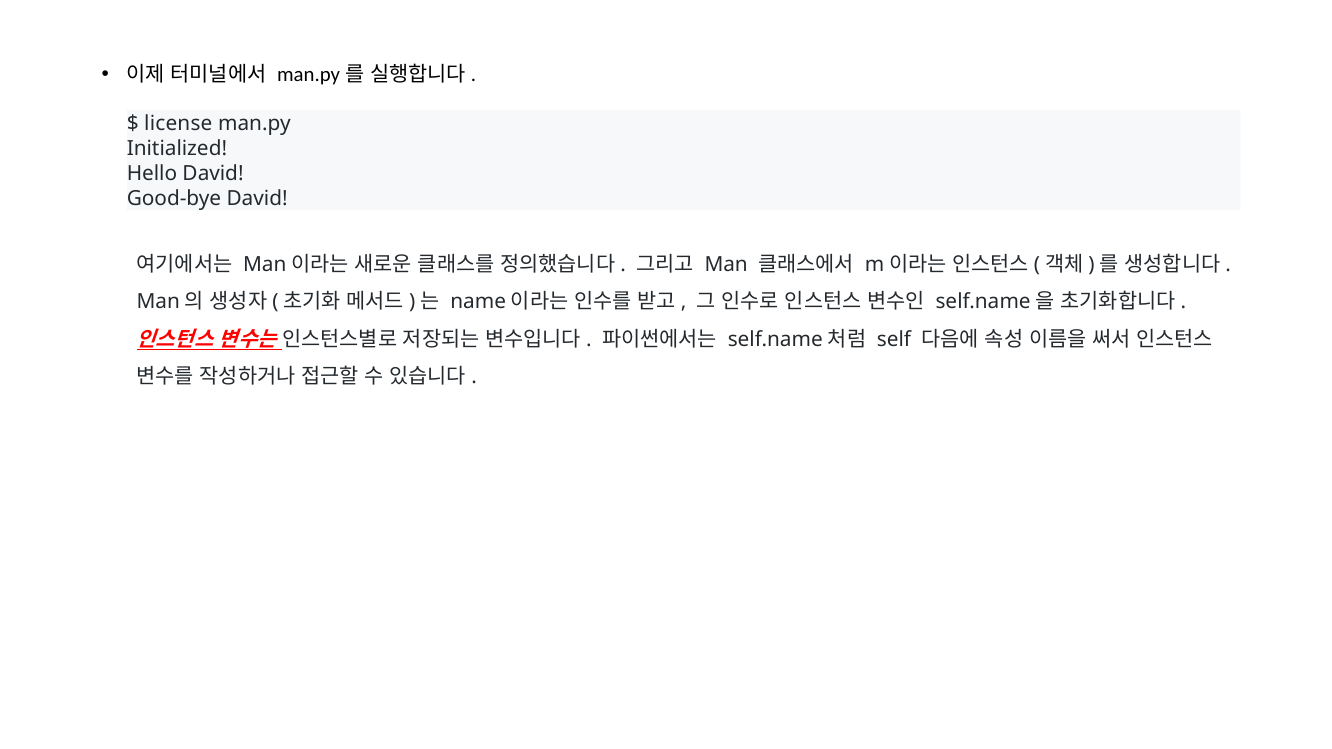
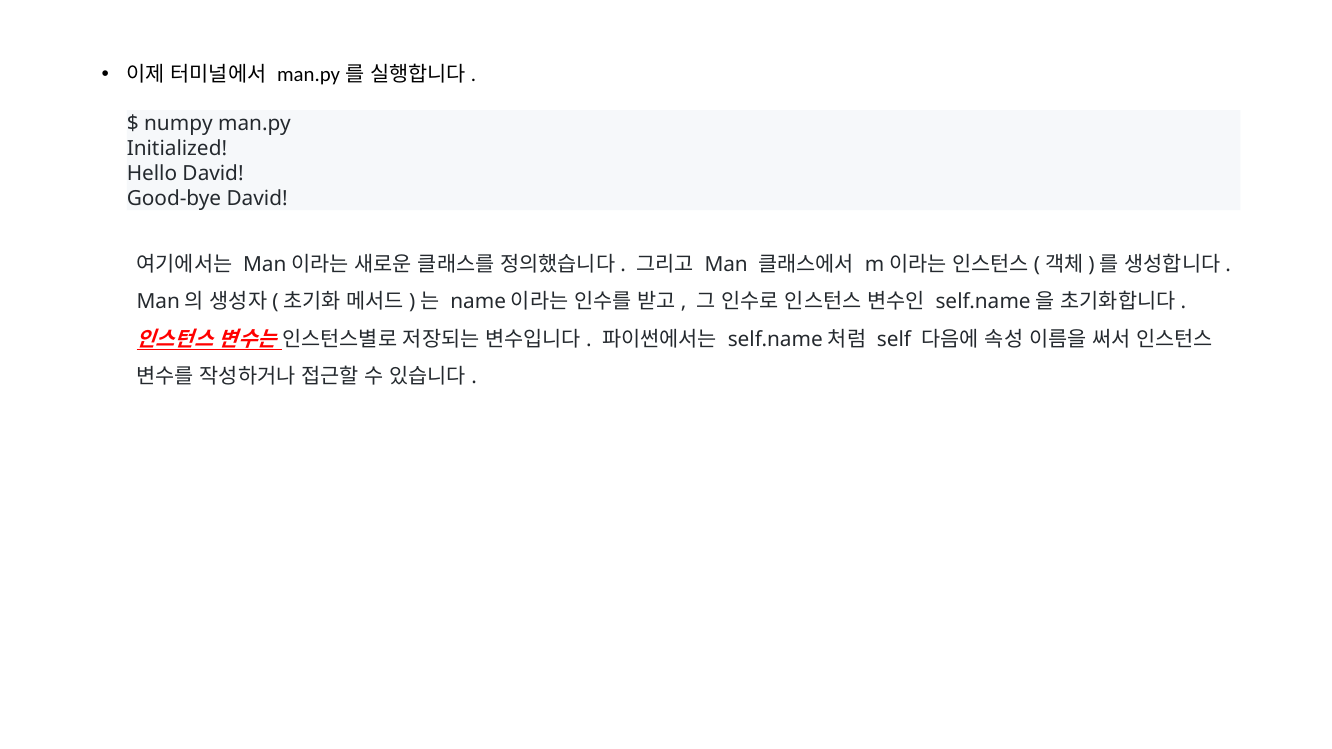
license: license -> numpy (178, 124)
